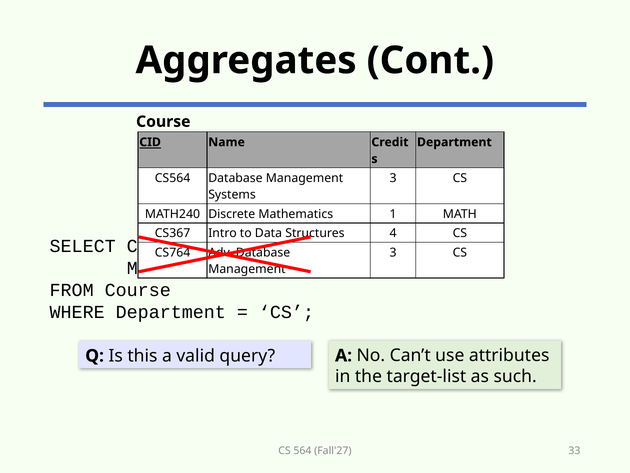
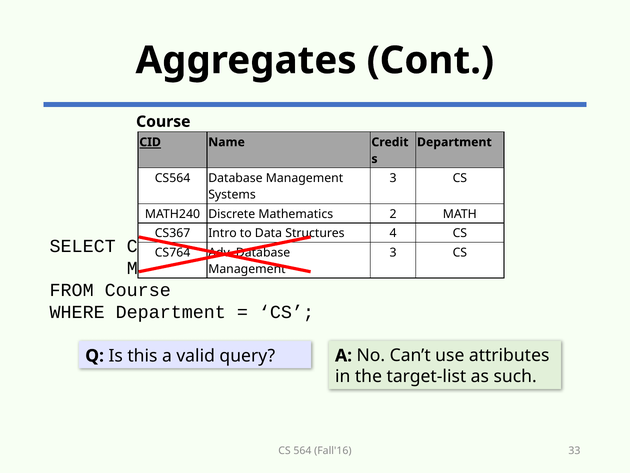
1: 1 -> 2 (393, 214)
Fall'27: Fall'27 -> Fall'16 (333, 450)
